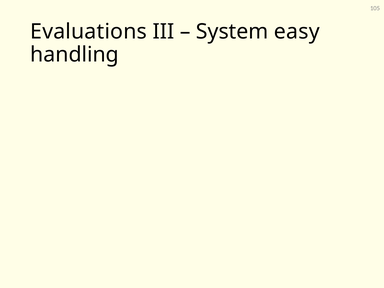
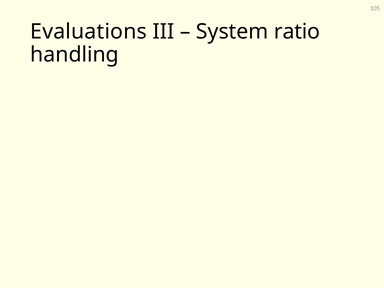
easy: easy -> ratio (297, 31)
